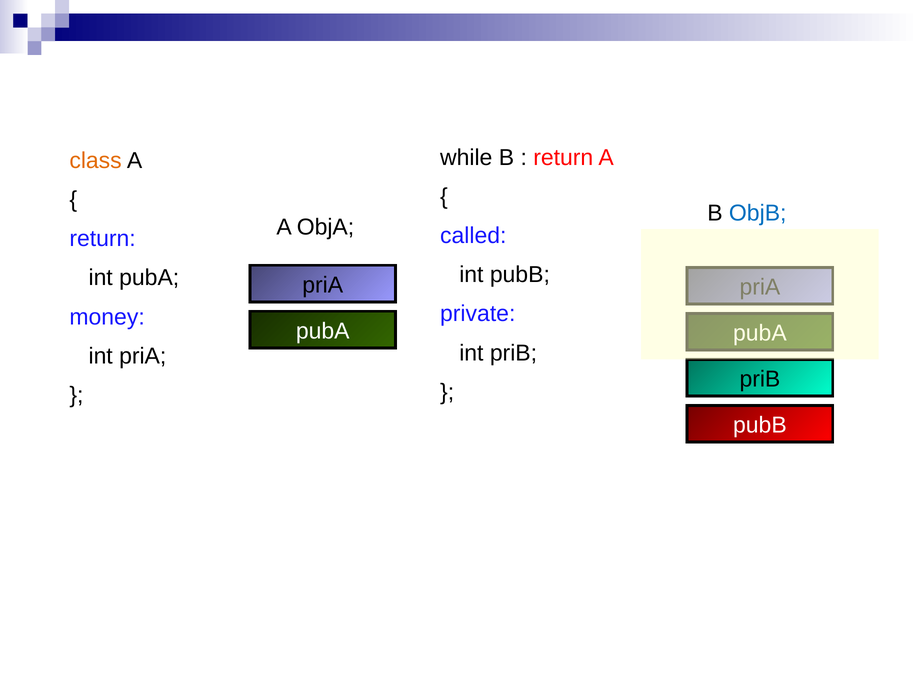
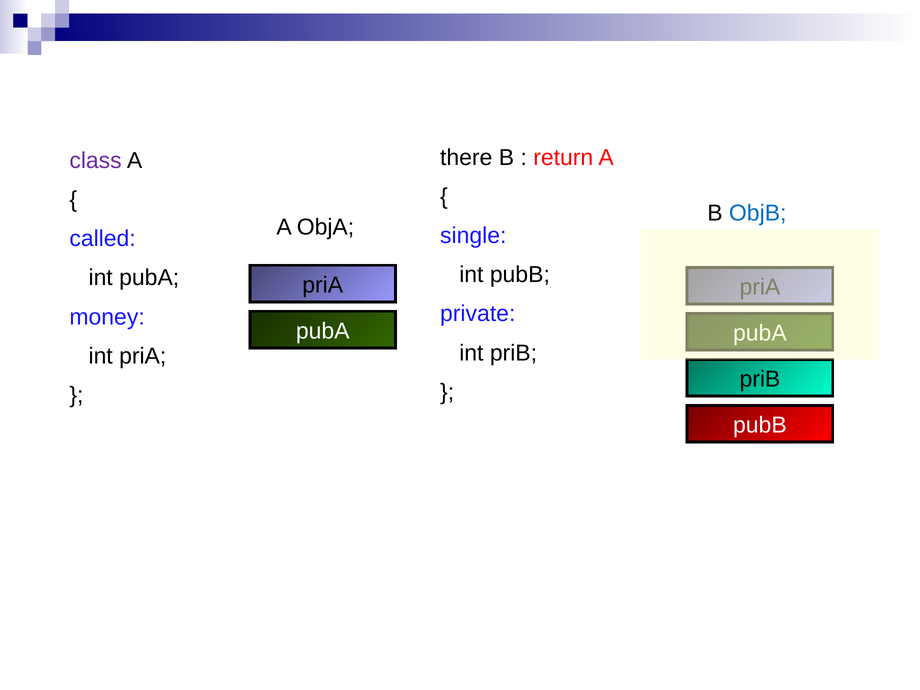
while: while -> there (466, 157)
class colour: orange -> purple (96, 160)
called: called -> single (473, 236)
return: return -> called (103, 239)
